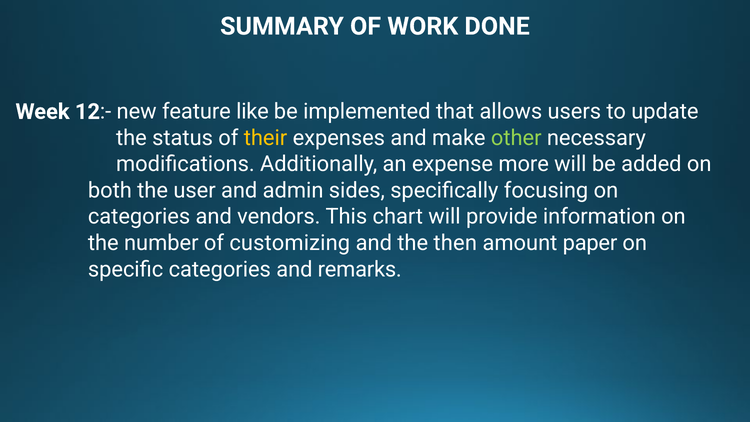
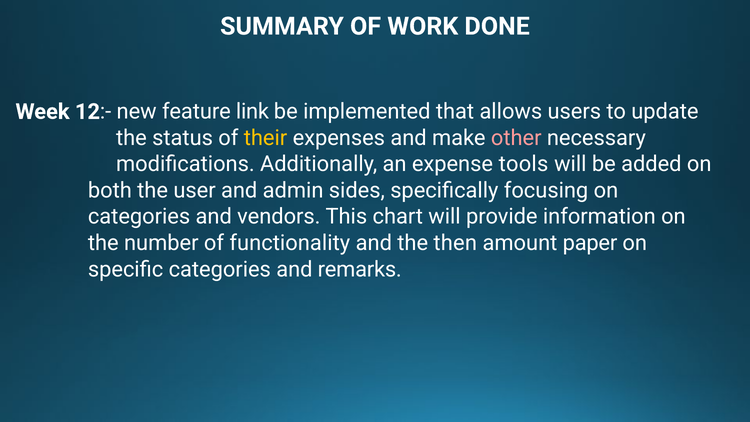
like: like -> link (252, 112)
other colour: light green -> pink (516, 138)
more: more -> tools (524, 164)
customizing: customizing -> functionality (290, 243)
